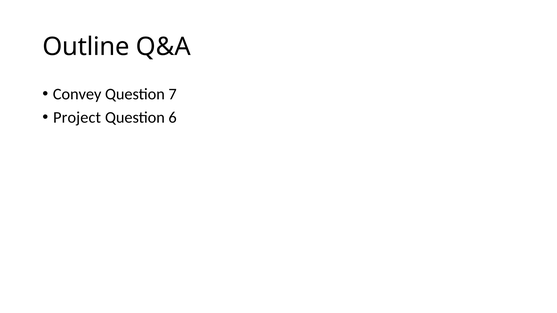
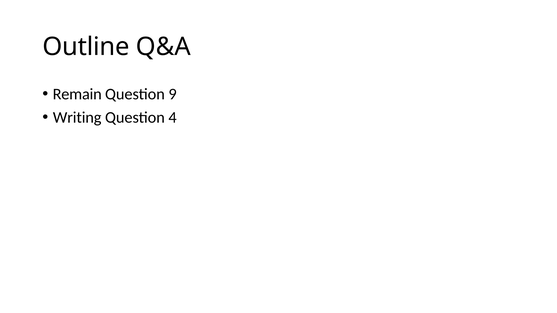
Convey: Convey -> Remain (77, 94)
7: 7 -> 9 (173, 94)
Project: Project -> Writing (77, 118)
6: 6 -> 4 (173, 118)
